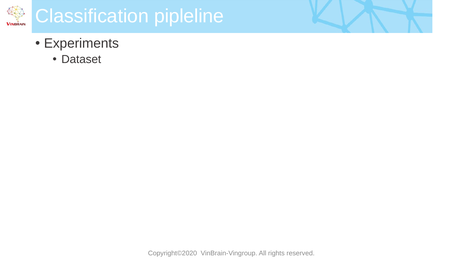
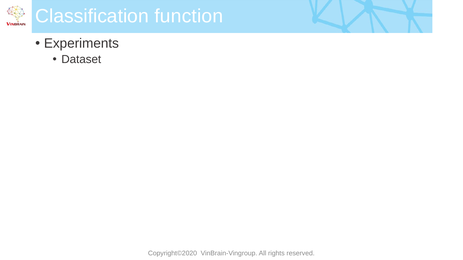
pipleline: pipleline -> function (189, 16)
